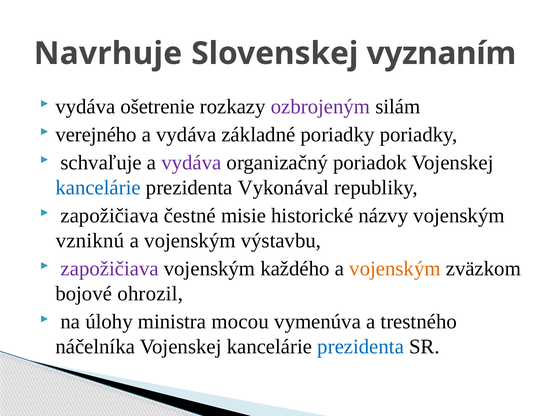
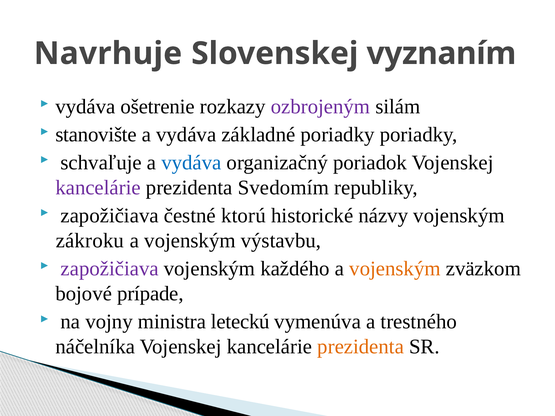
verejného: verejného -> stanovište (96, 135)
vydáva colour: purple -> blue (191, 163)
kancelárie colour: blue -> purple (98, 188)
Vykonával: Vykonával -> Svedomím (283, 188)
misie: misie -> ktorú (243, 216)
vzniknú: vzniknú -> zákroku (90, 241)
ohrozil: ohrozil -> prípade (150, 294)
úlohy: úlohy -> vojny (109, 322)
mocou: mocou -> leteckú (240, 322)
prezidenta colour: blue -> orange (361, 347)
